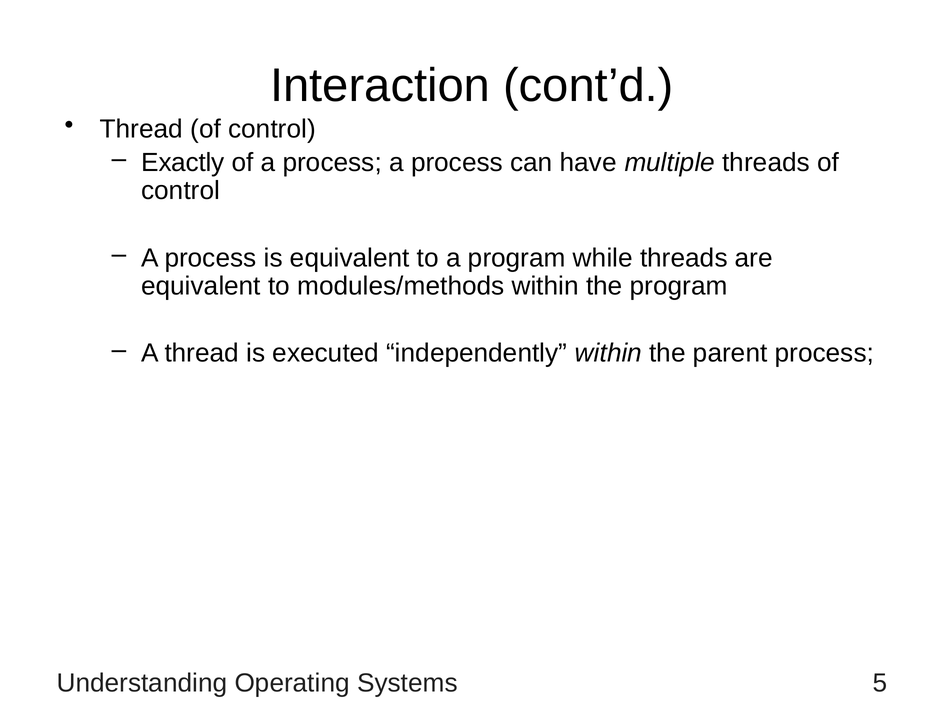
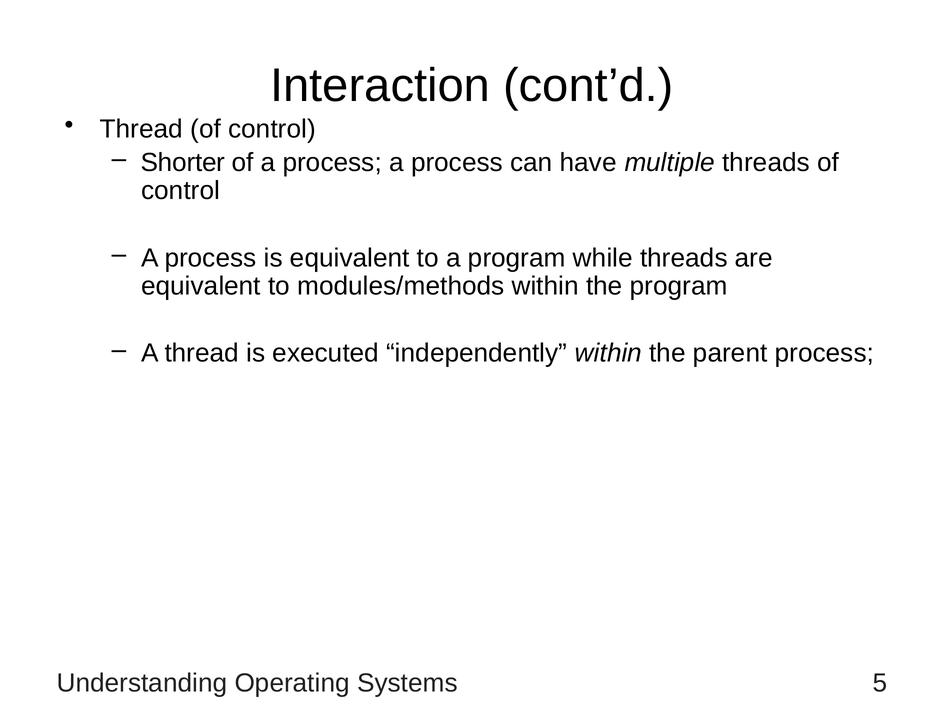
Exactly: Exactly -> Shorter (183, 162)
